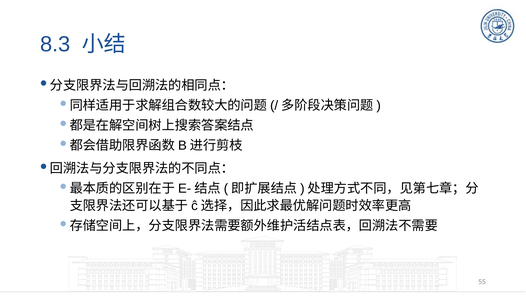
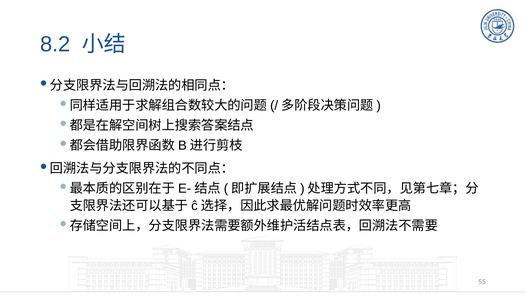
8.3: 8.3 -> 8.2 (55, 44)
